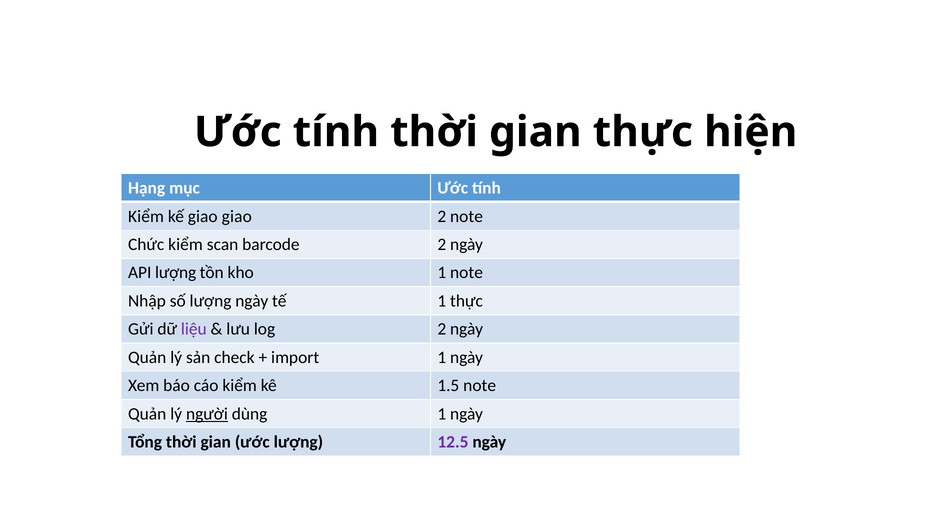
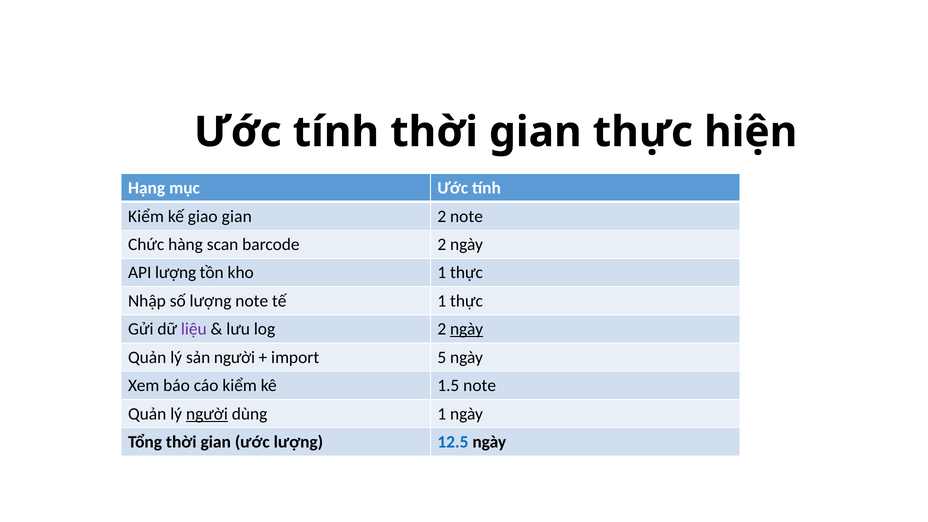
giao giao: giao -> gian (237, 216)
Chức kiểm: kiểm -> hàng (186, 244)
kho 1 note: note -> thực (466, 273)
lượng ngày: ngày -> note (252, 301)
ngày underline: none -> present (467, 329)
sản check: check -> người (234, 357)
import 1: 1 -> 5 (442, 357)
12.5 colour: purple -> blue (453, 442)
